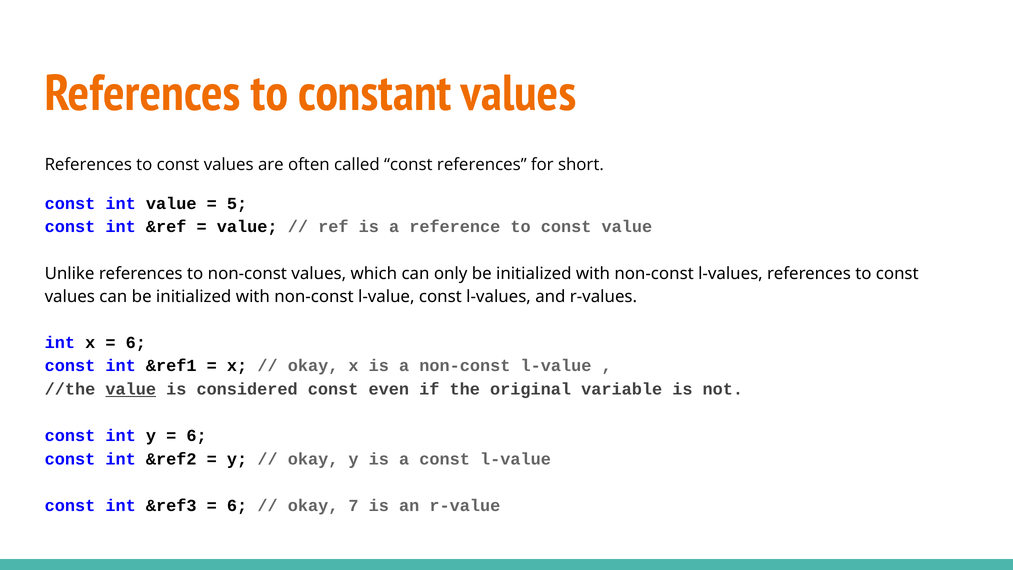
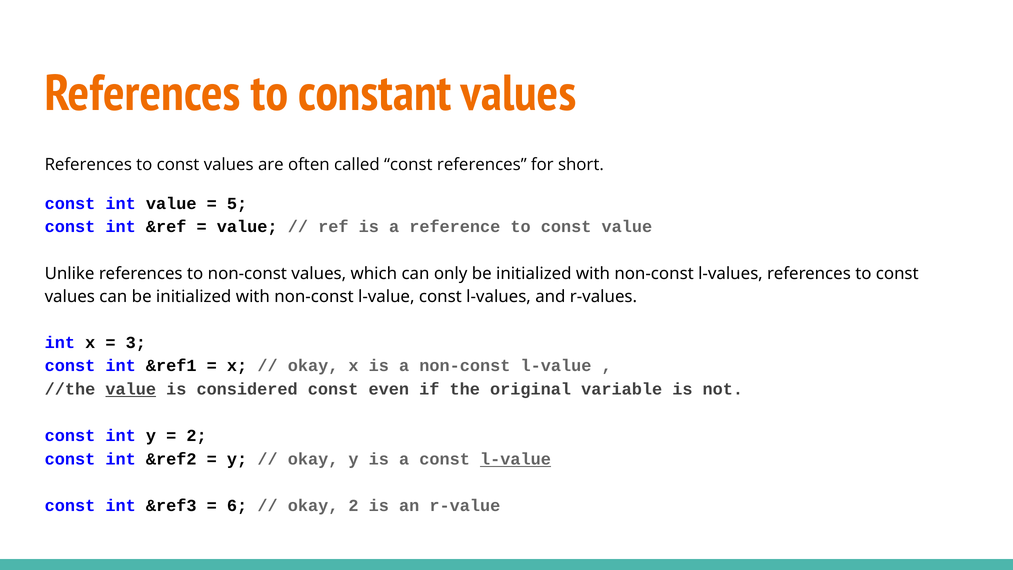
6: 6 -> 3 (136, 342)
6: 6 -> 2 (197, 436)
l-value underline: none -> present (516, 459)
okay 7: 7 -> 2 (354, 506)
